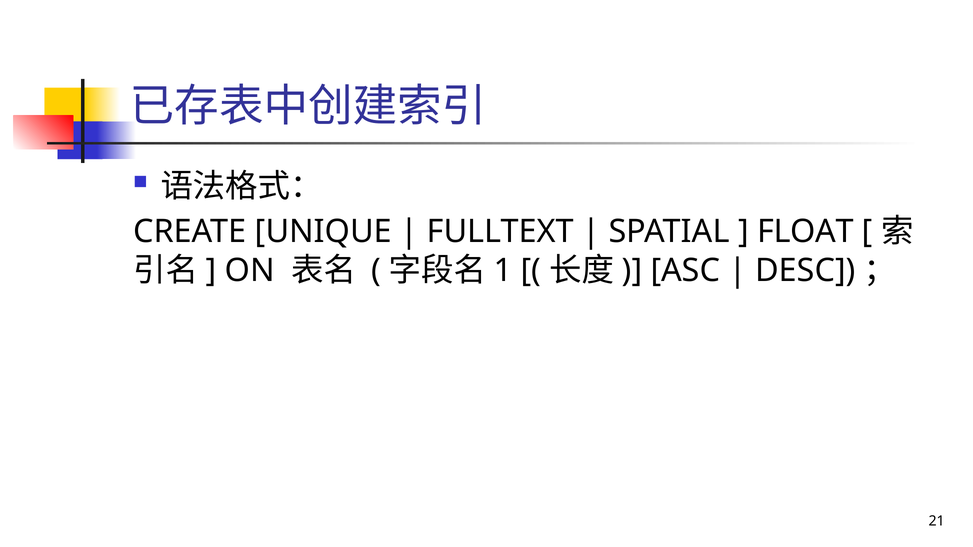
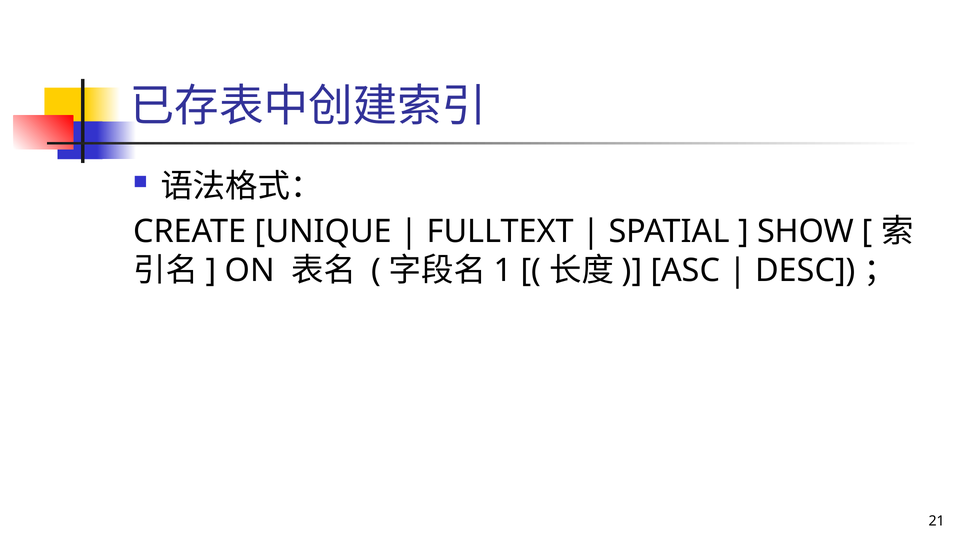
FLOAT: FLOAT -> SHOW (805, 232)
